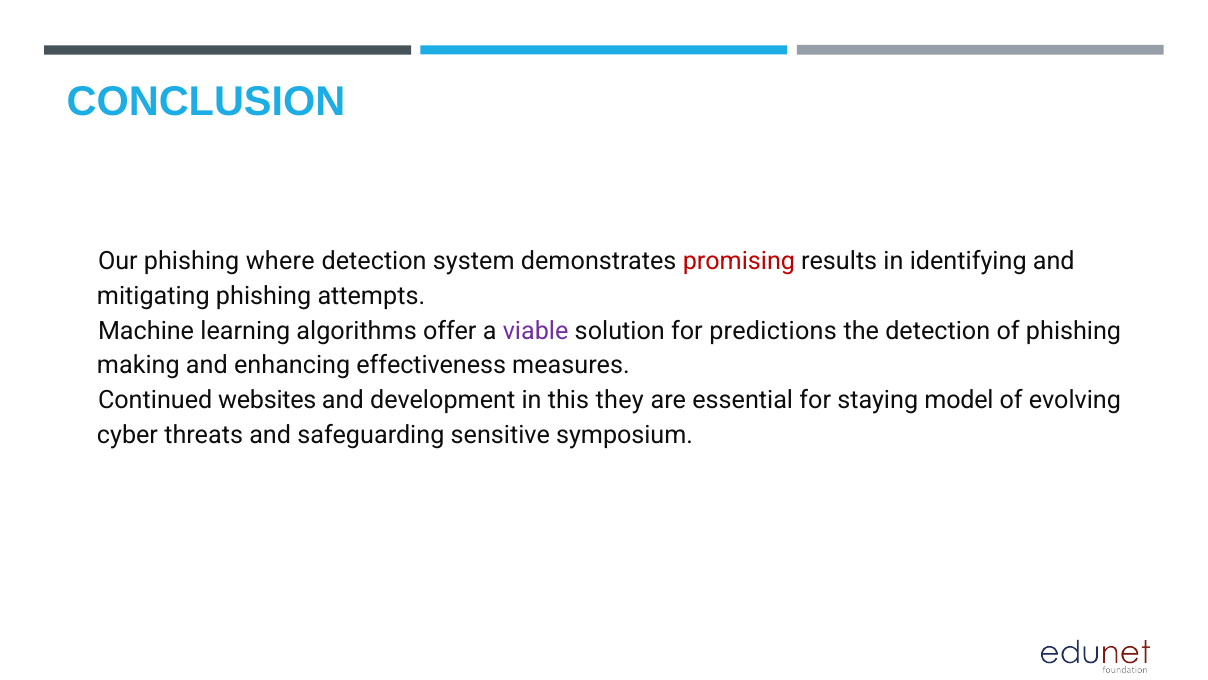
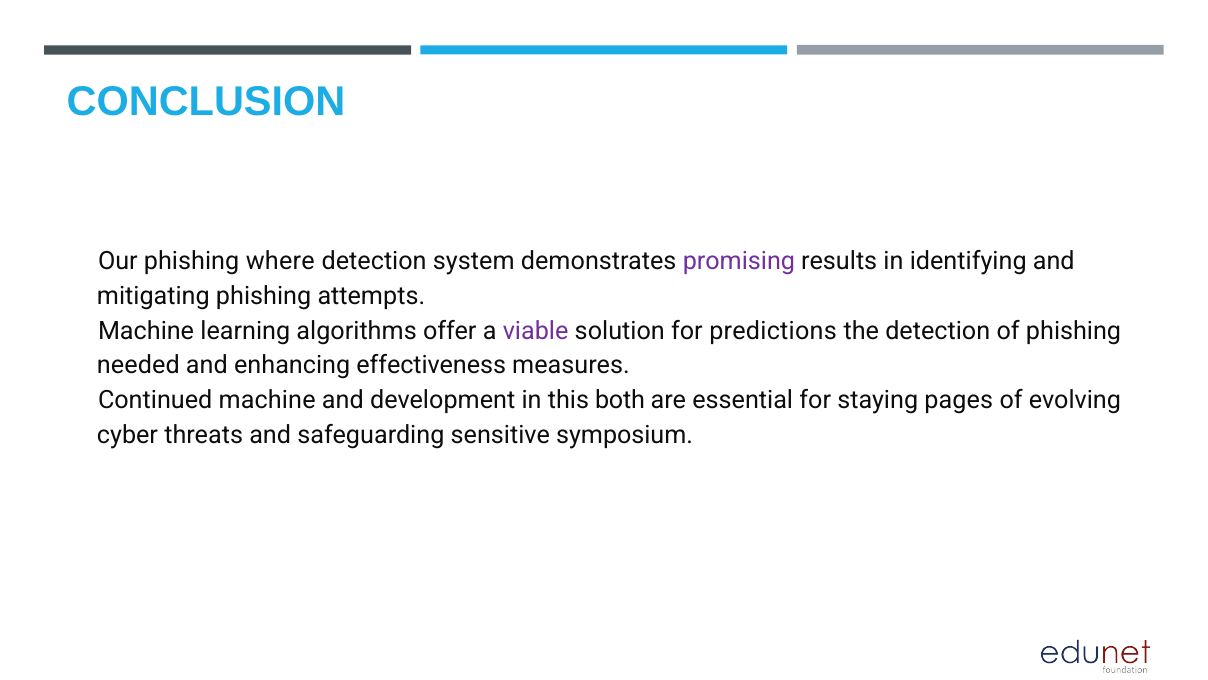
promising colour: red -> purple (739, 261)
making: making -> needed (138, 365)
websites: websites -> machine (267, 400)
they: they -> both (620, 400)
model: model -> pages (959, 400)
